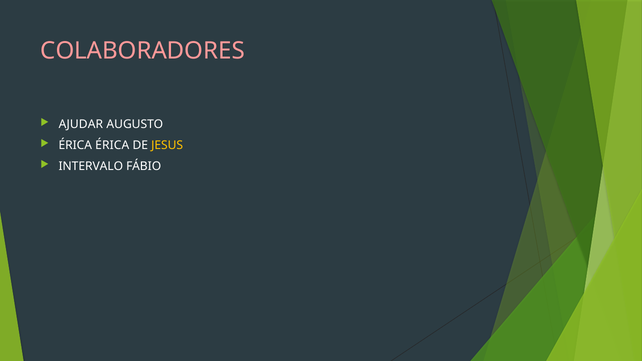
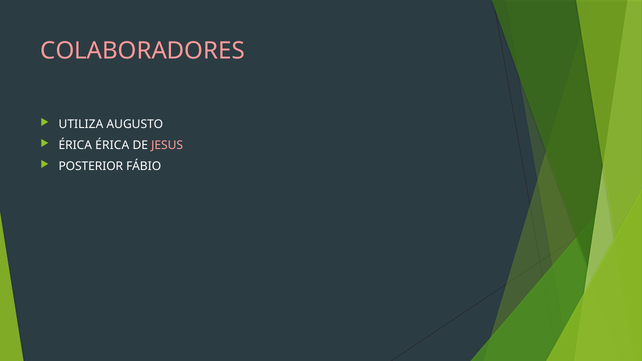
AJUDAR: AJUDAR -> UTILIZA (81, 124)
JESUS colour: yellow -> pink (167, 145)
INTERVALO: INTERVALO -> POSTERIOR (91, 167)
